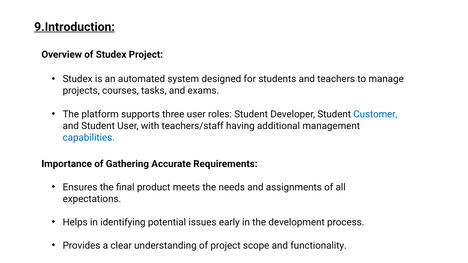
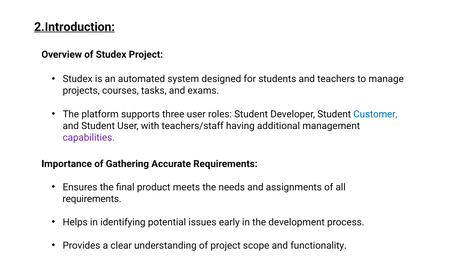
9.Introduction: 9.Introduction -> 2.Introduction (74, 27)
capabilities colour: blue -> purple (89, 138)
expectations: expectations -> requirements (92, 199)
